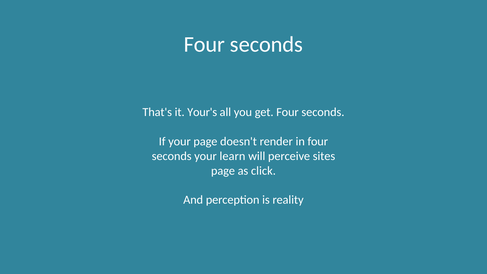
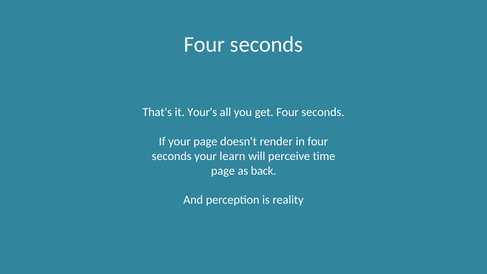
sites: sites -> time (324, 156)
click: click -> back (264, 171)
